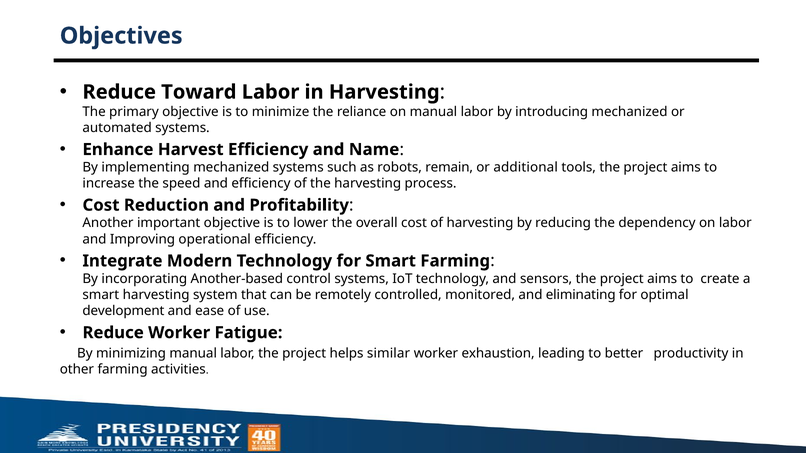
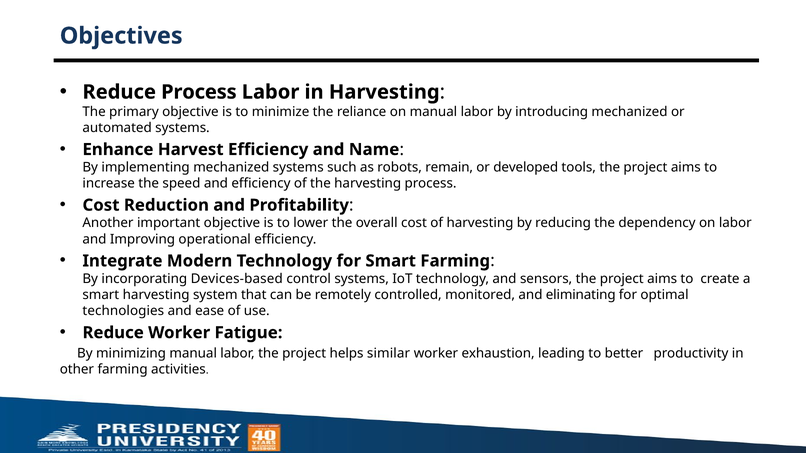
Reduce Toward: Toward -> Process (199, 92)
additional: additional -> developed (526, 167)
Another-based: Another-based -> Devices-based (237, 279)
development: development -> technologies (123, 311)
